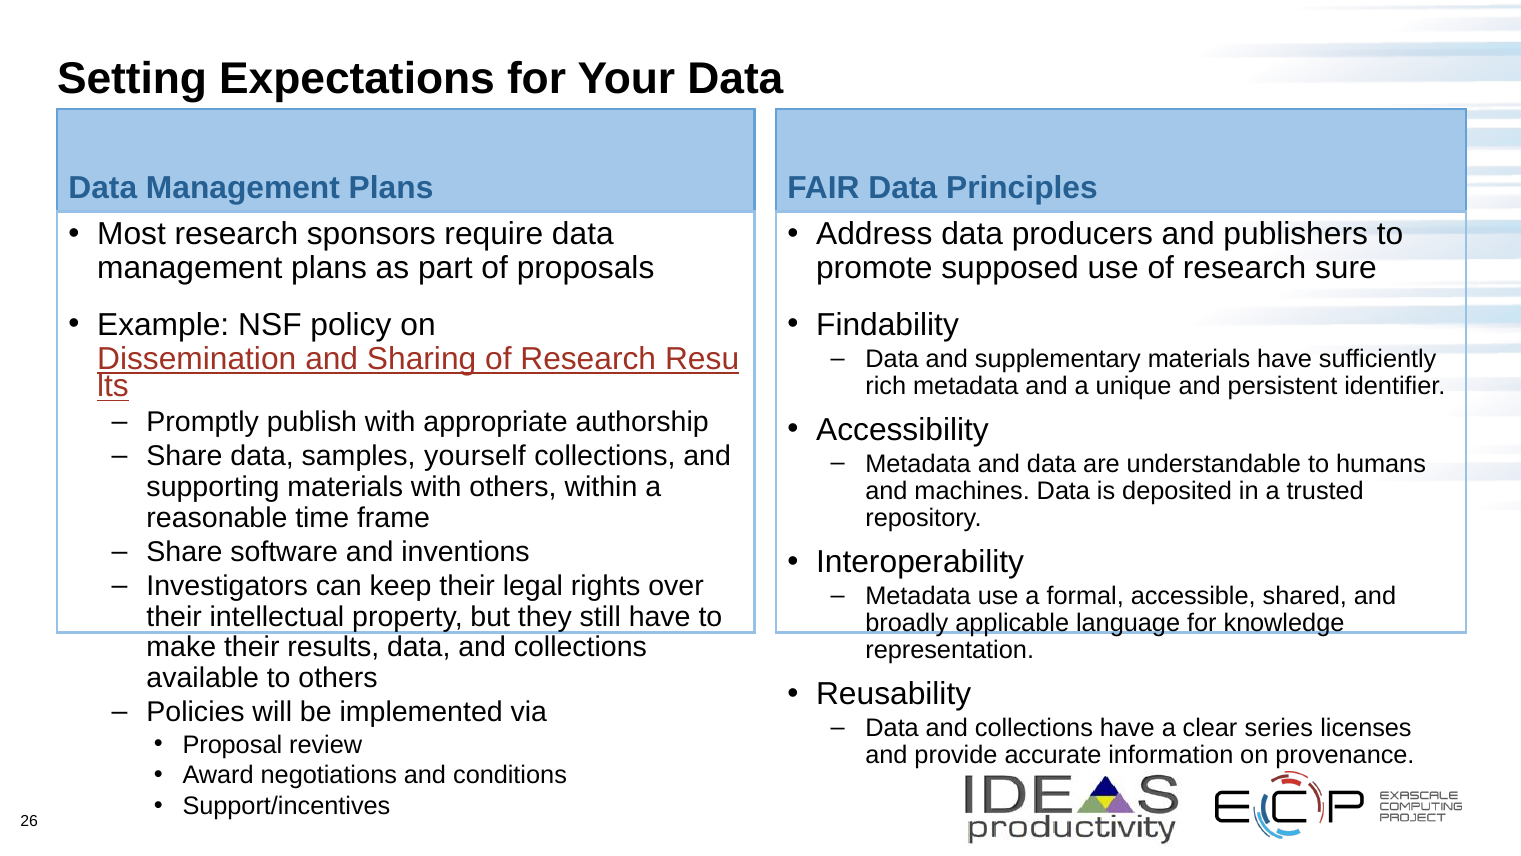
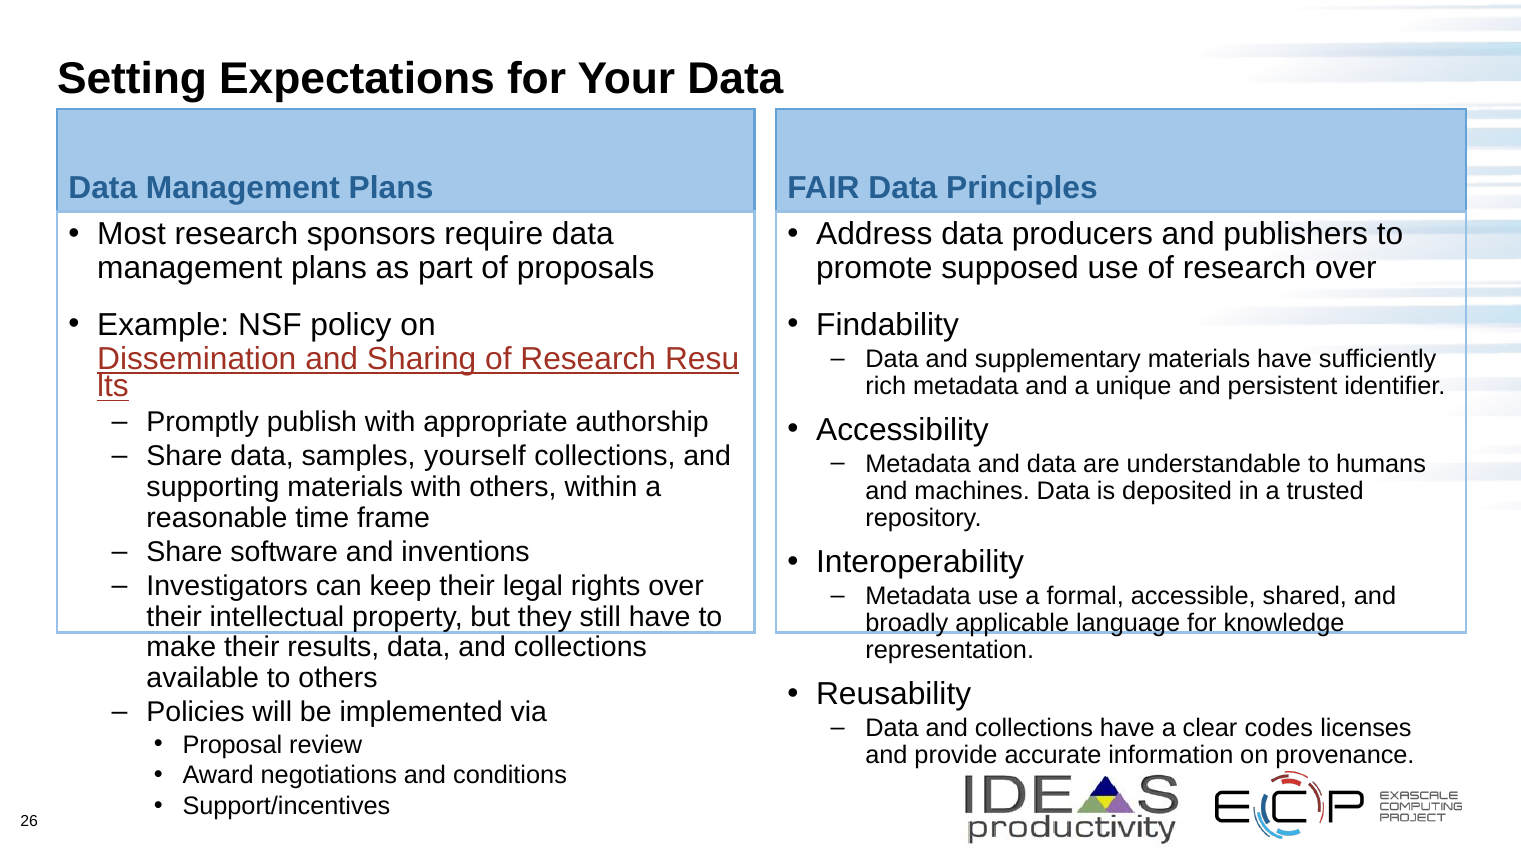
research sure: sure -> over (1346, 268)
series: series -> codes (1279, 728)
